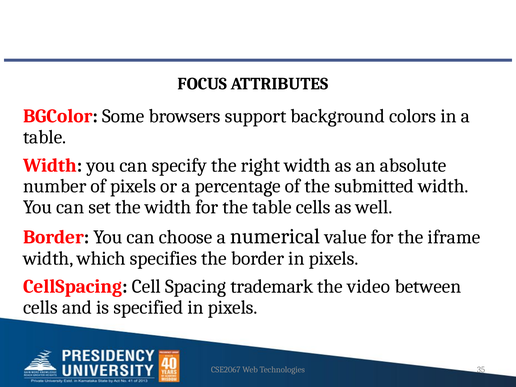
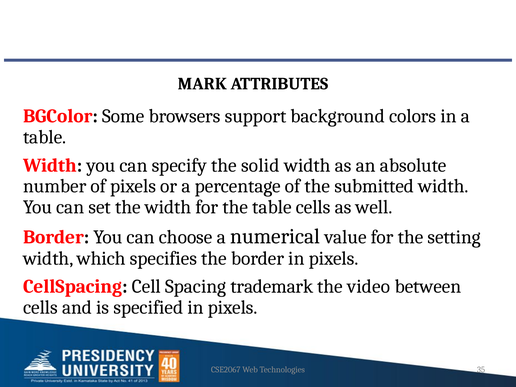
FOCUS: FOCUS -> MARK (202, 84)
right: right -> solid (260, 165)
iframe: iframe -> setting (454, 237)
